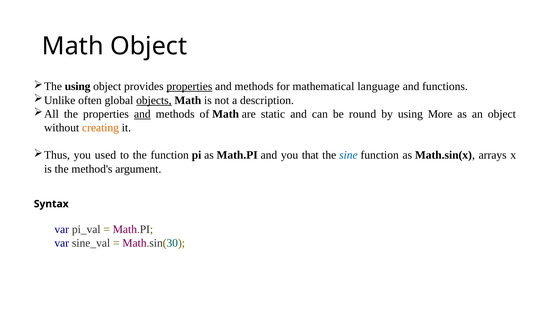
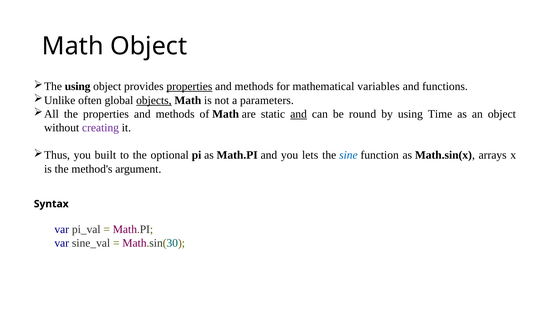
language: language -> variables (379, 87)
description: description -> parameters (267, 100)
and underline: present -> none (142, 114)
and underline: none -> present (299, 114)
More: More -> Time (440, 114)
creating colour: orange -> purple (101, 128)
used: used -> built (105, 155)
the function: function -> optional (170, 155)
that: that -> lets (310, 155)
